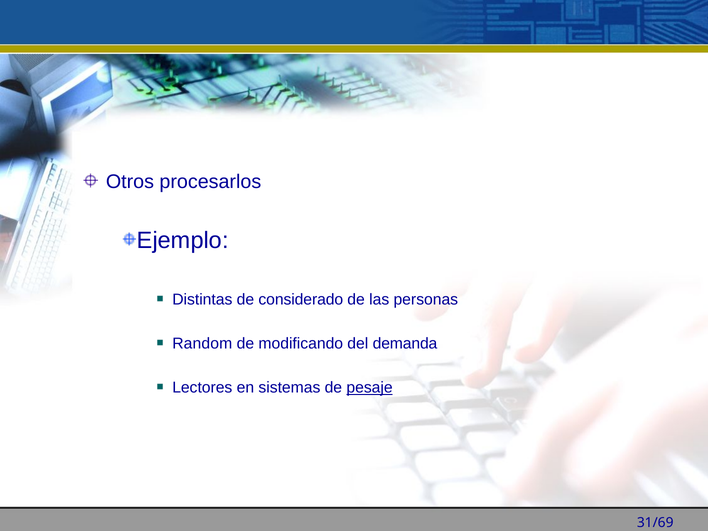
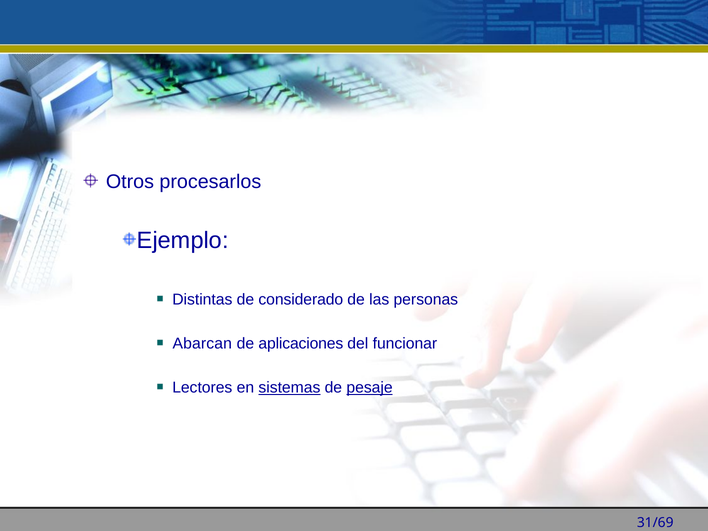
Random: Random -> Abarcan (202, 344)
modificando: modificando -> aplicaciones (301, 344)
demanda: demanda -> funcionar (405, 344)
sistemas underline: none -> present (289, 388)
